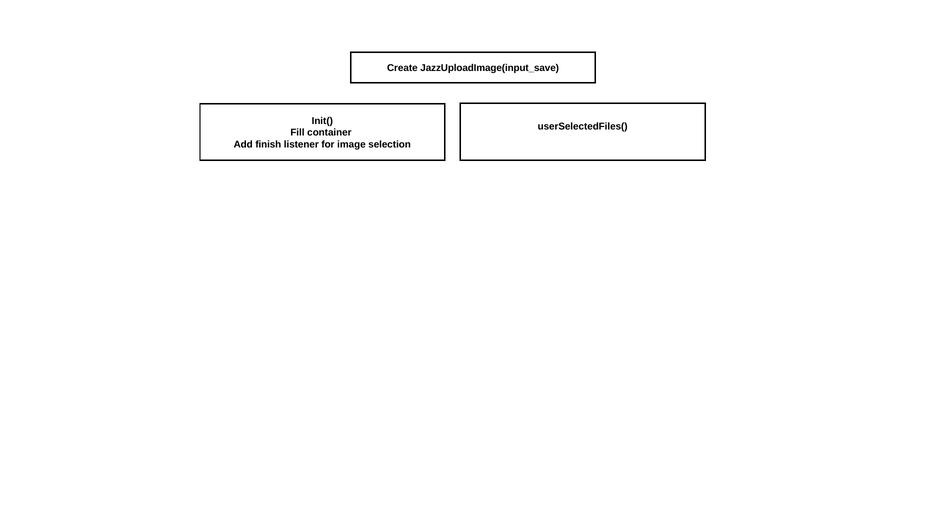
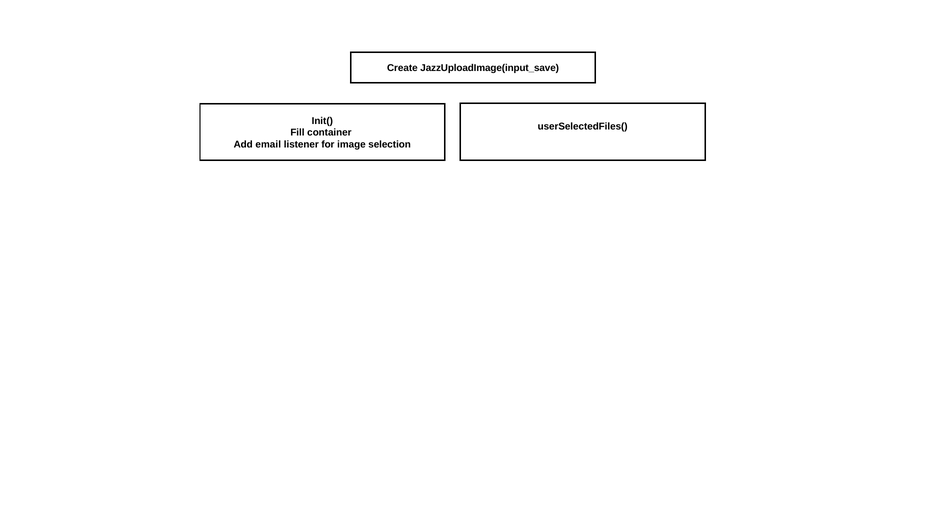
finish: finish -> email (268, 145)
